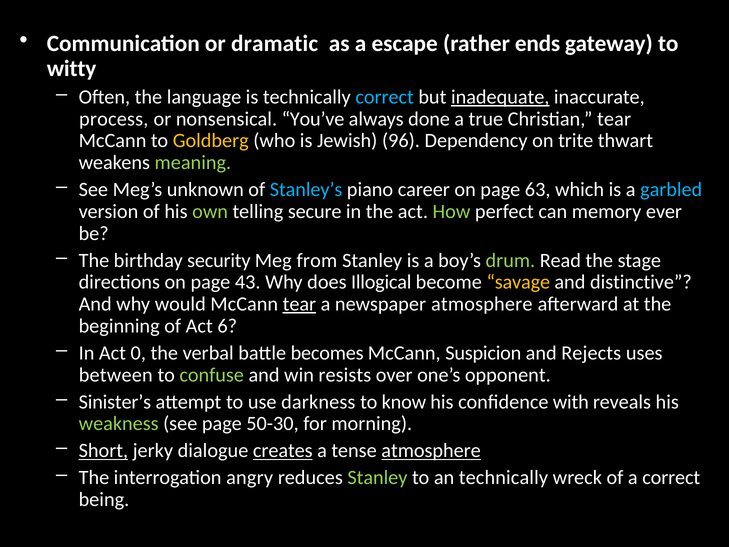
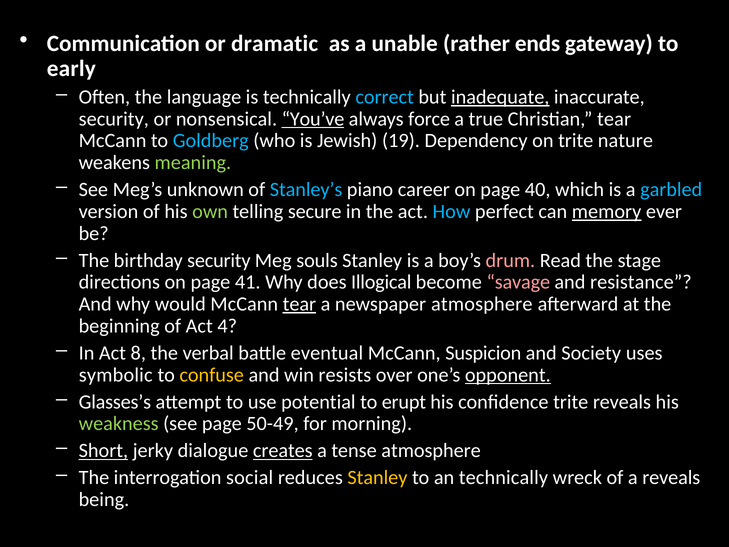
escape: escape -> unable (405, 44)
witty: witty -> early (71, 69)
process: process -> security (114, 119)
You’ve underline: none -> present (313, 119)
done: done -> force (429, 119)
Goldberg colour: yellow -> light blue (211, 141)
96: 96 -> 19 (401, 141)
thwart: thwart -> nature (625, 141)
63: 63 -> 40 (538, 190)
How colour: light green -> light blue (451, 211)
memory underline: none -> present (607, 211)
from: from -> souls (317, 260)
drum colour: light green -> pink (510, 260)
43: 43 -> 41 (248, 282)
savage colour: yellow -> pink (518, 282)
distinctive: distinctive -> resistance (641, 282)
6: 6 -> 4 (227, 326)
0: 0 -> 8 (138, 353)
becomes: becomes -> eventual (327, 353)
Rejects: Rejects -> Society (591, 353)
between: between -> symbolic (116, 375)
confuse colour: light green -> yellow (212, 375)
opponent underline: none -> present (508, 375)
Sinister’s: Sinister’s -> Glasses’s (115, 402)
darkness: darkness -> potential (318, 402)
know: know -> erupt (404, 402)
confidence with: with -> trite (571, 402)
50-30: 50-30 -> 50-49 (273, 424)
atmosphere underline: present -> none (431, 451)
angry: angry -> social (250, 477)
Stanley colour: light green -> yellow (377, 477)
a correct: correct -> reveals (671, 477)
